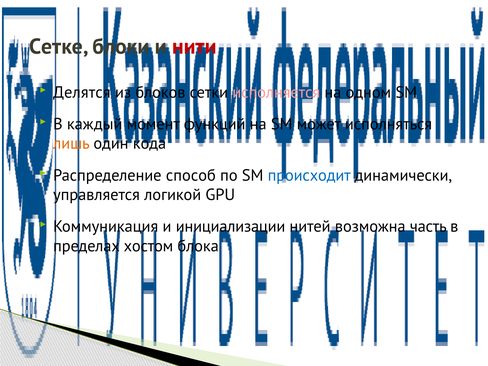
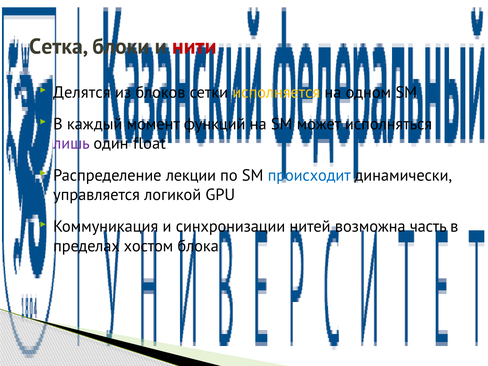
Сетке: Сетке -> Сетка (59, 47)
исполняется colour: pink -> yellow (276, 92)
лишь colour: orange -> purple (71, 144)
кода: кода -> float (149, 144)
способ: способ -> лекции (191, 175)
инициализации: инициализации -> синхронизации (231, 227)
